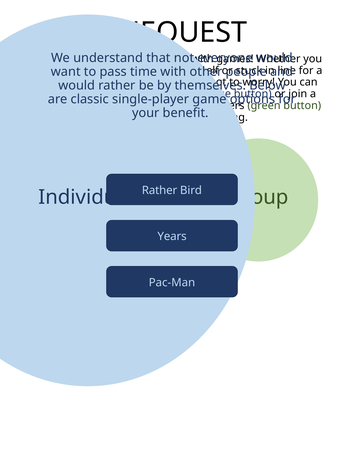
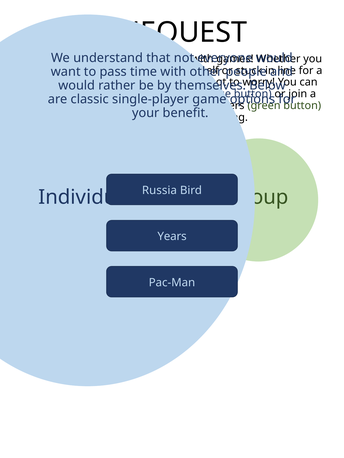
Rather: Rather -> Russia (159, 190)
